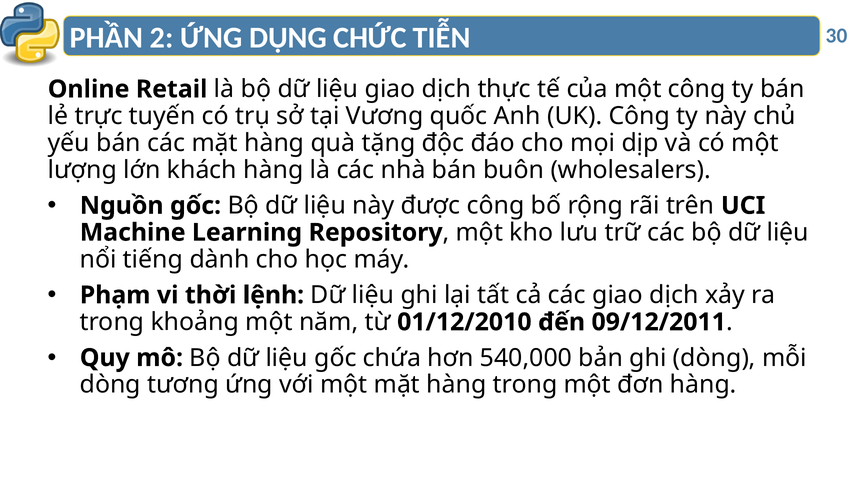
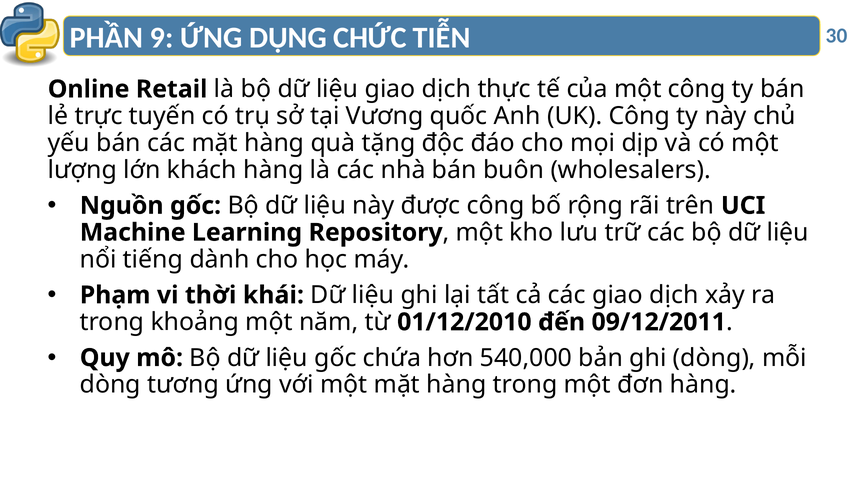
2: 2 -> 9 (162, 38)
lệnh: lệnh -> khái (273, 295)
